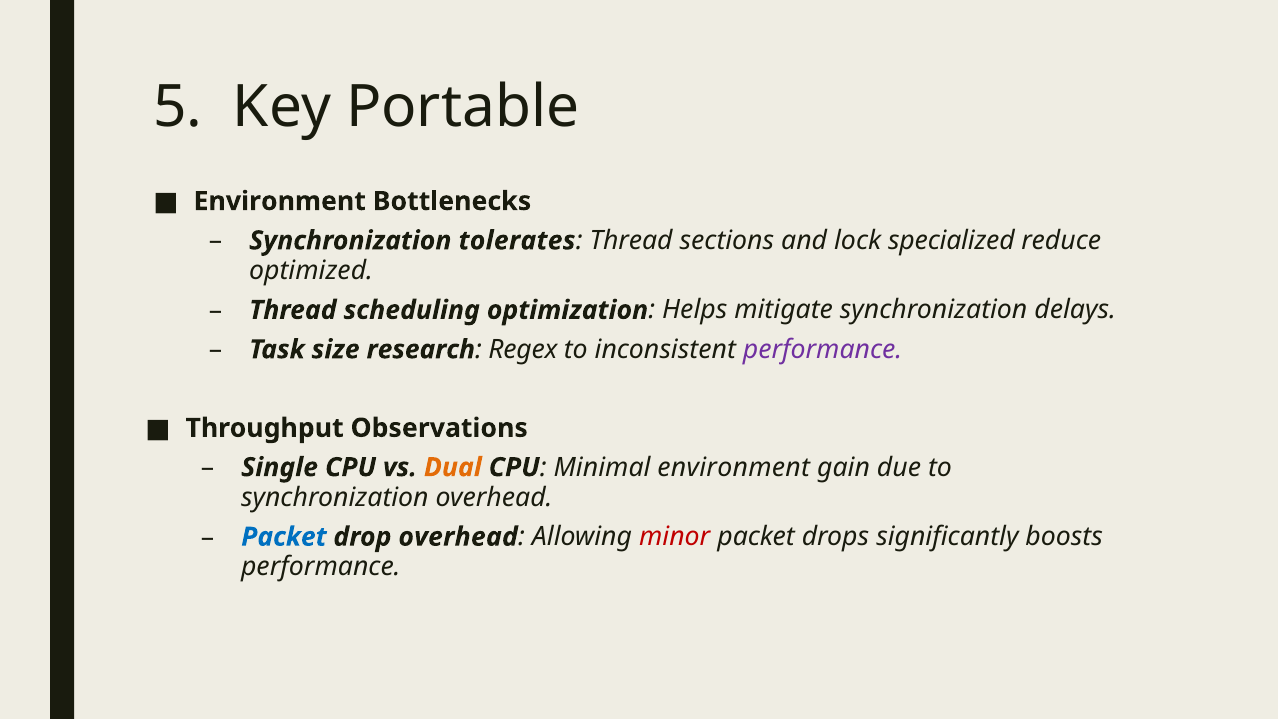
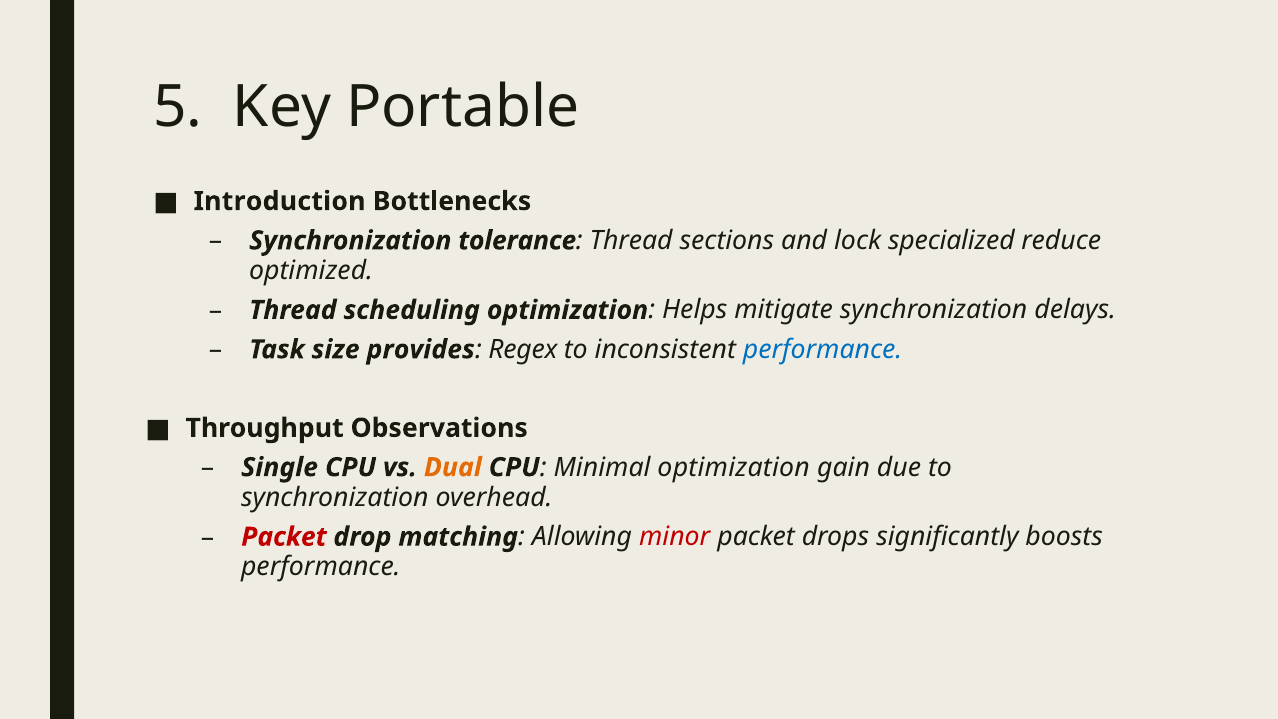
Environment: Environment -> Introduction (280, 201)
tolerates: tolerates -> tolerance (517, 241)
research: research -> provides (421, 349)
performance colour: purple -> blue (823, 349)
Minimal environment: environment -> optimization (734, 467)
Packet colour: blue -> red (284, 537)
drop overhead: overhead -> matching (458, 537)
